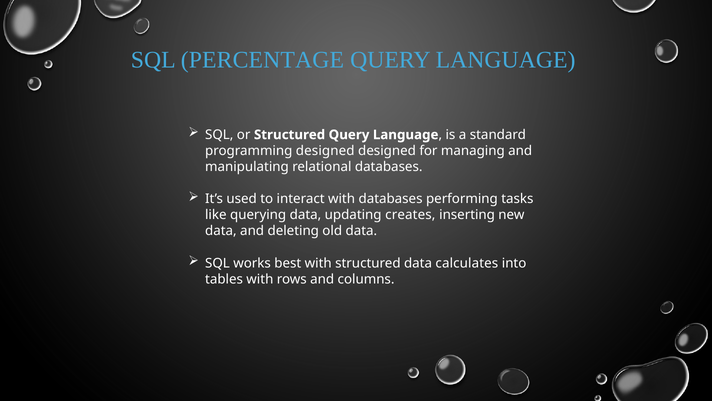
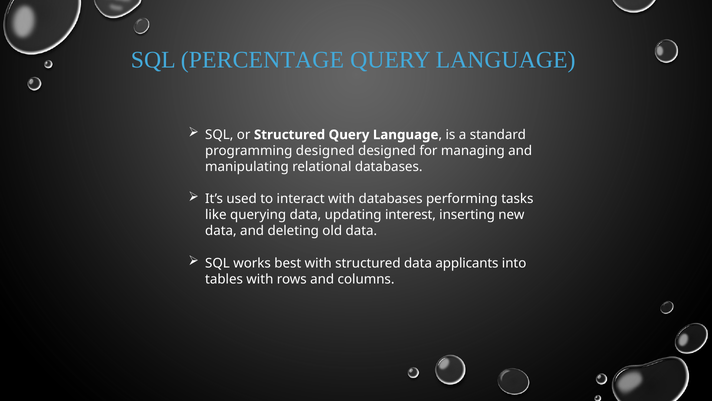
creates: creates -> interest (410, 215)
calculates: calculates -> applicants (467, 263)
